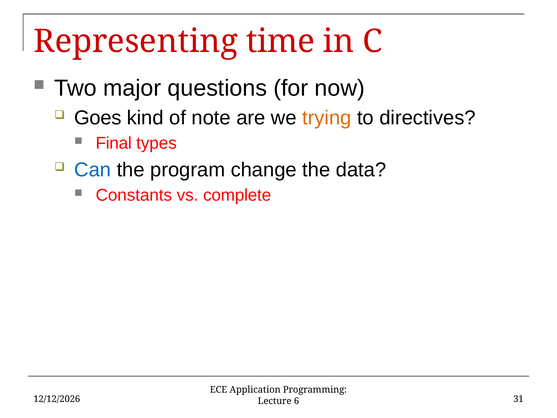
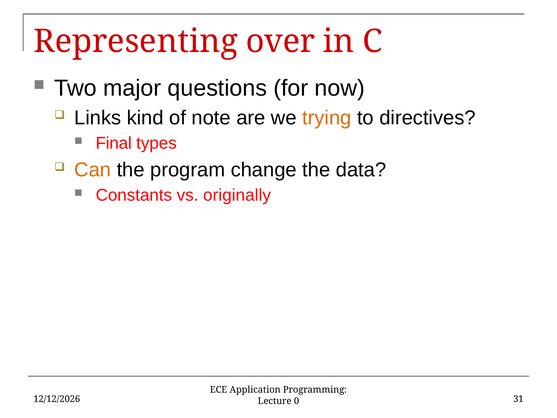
time: time -> over (281, 41)
Goes: Goes -> Links (98, 118)
Can colour: blue -> orange (93, 170)
complete: complete -> originally (237, 195)
6: 6 -> 0 (297, 401)
